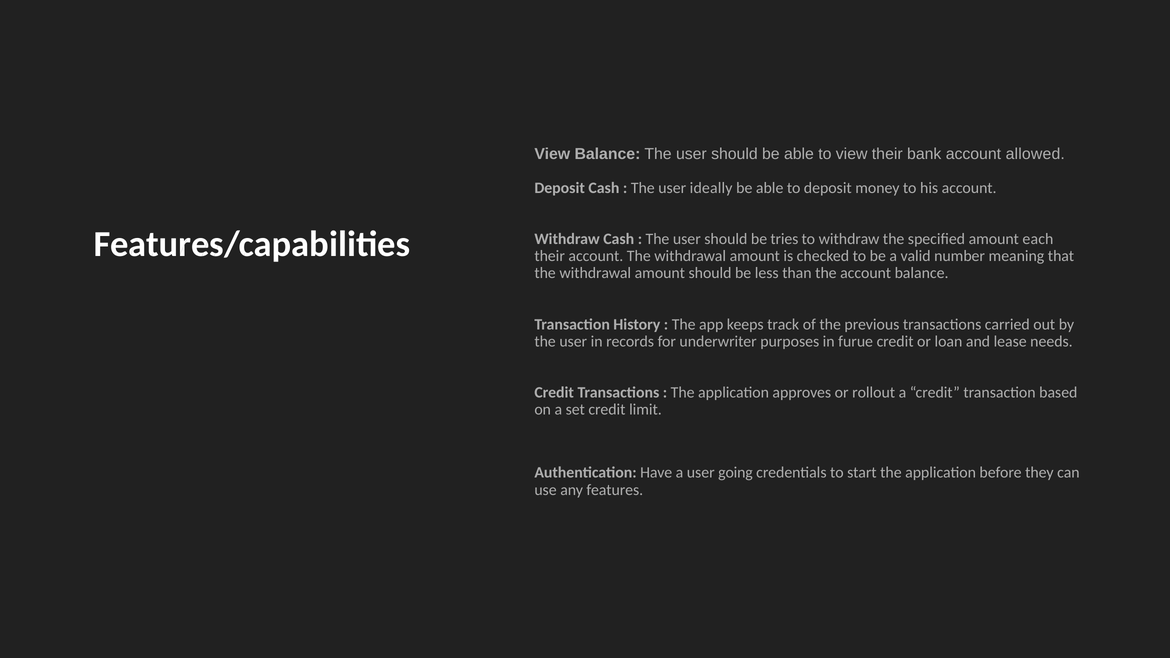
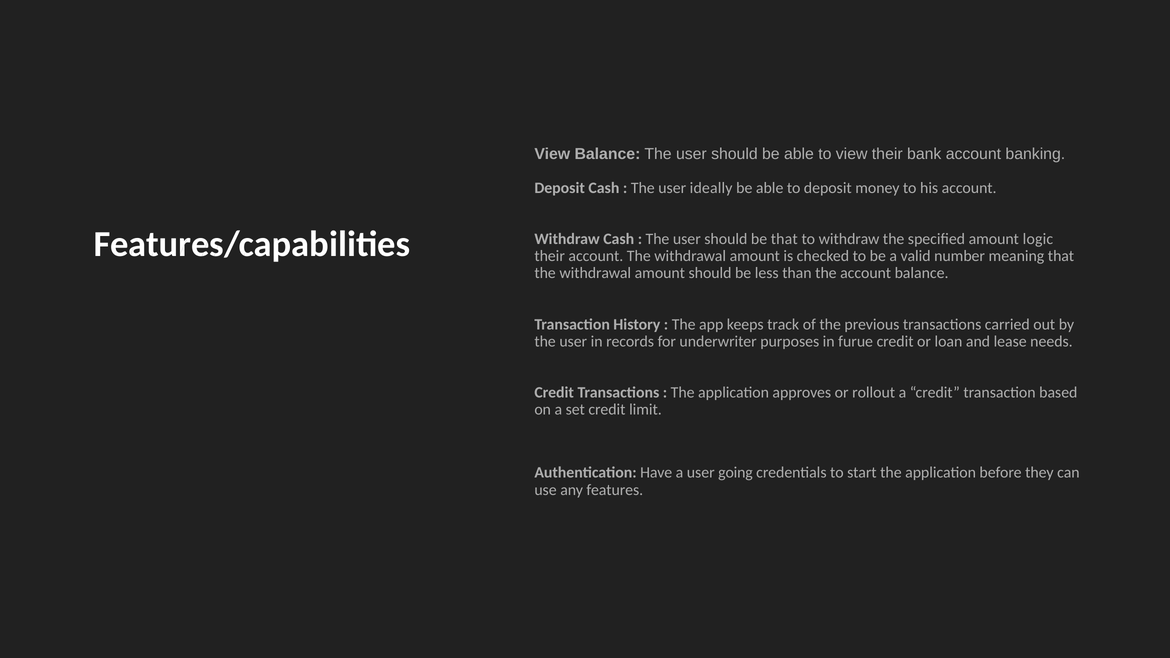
allowed: allowed -> banking (1035, 154)
be tries: tries -> that (784, 239)
each: each -> logic (1038, 239)
